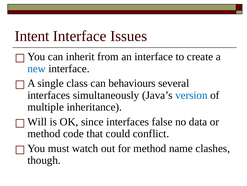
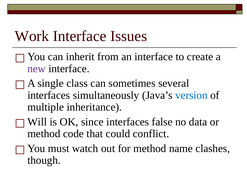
Intent: Intent -> Work (32, 36)
new colour: blue -> purple (37, 68)
behaviours: behaviours -> sometimes (132, 83)
